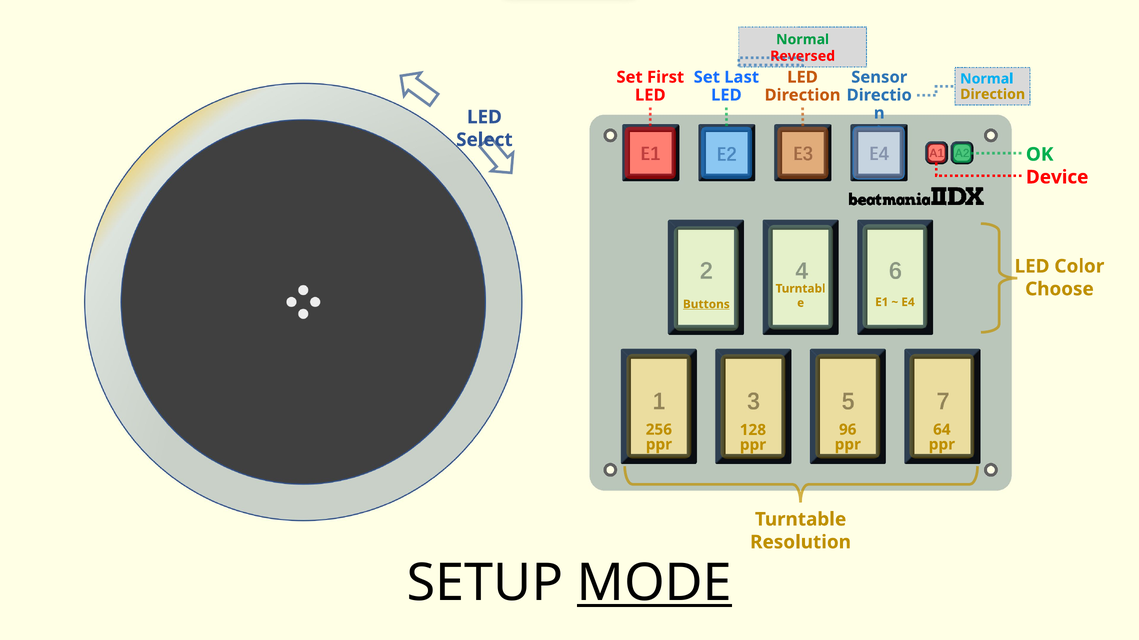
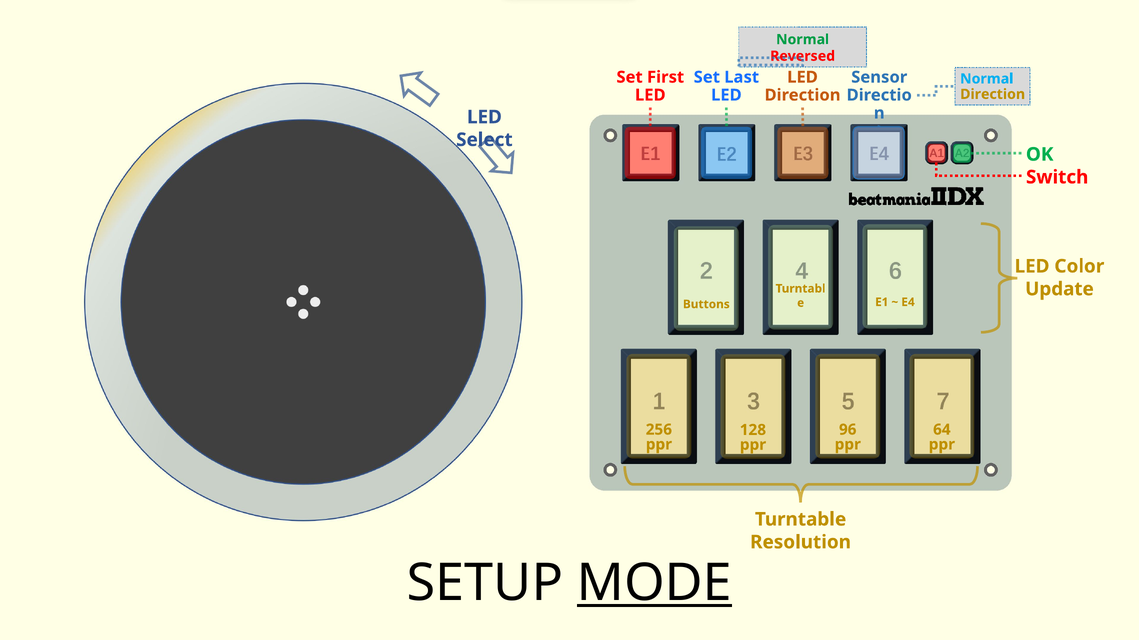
Device: Device -> Switch (1057, 177)
Choose: Choose -> Update (1059, 289)
Buttons underline: present -> none (706, 305)
